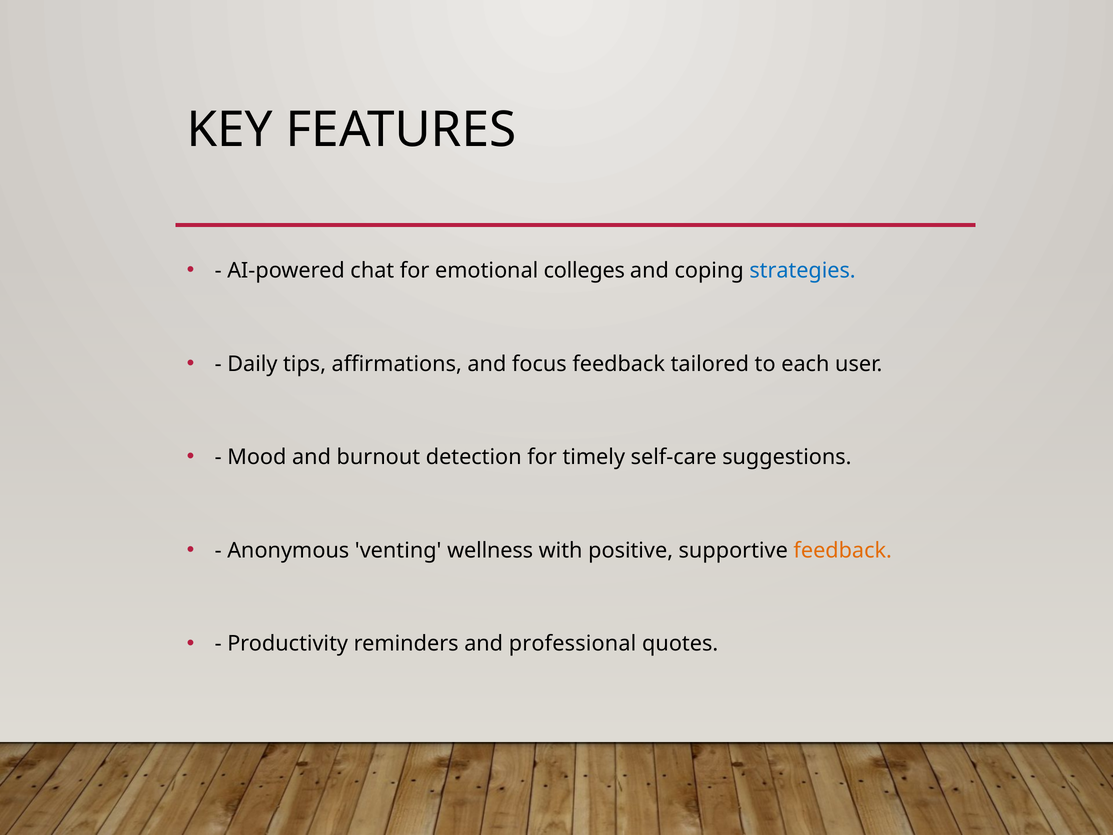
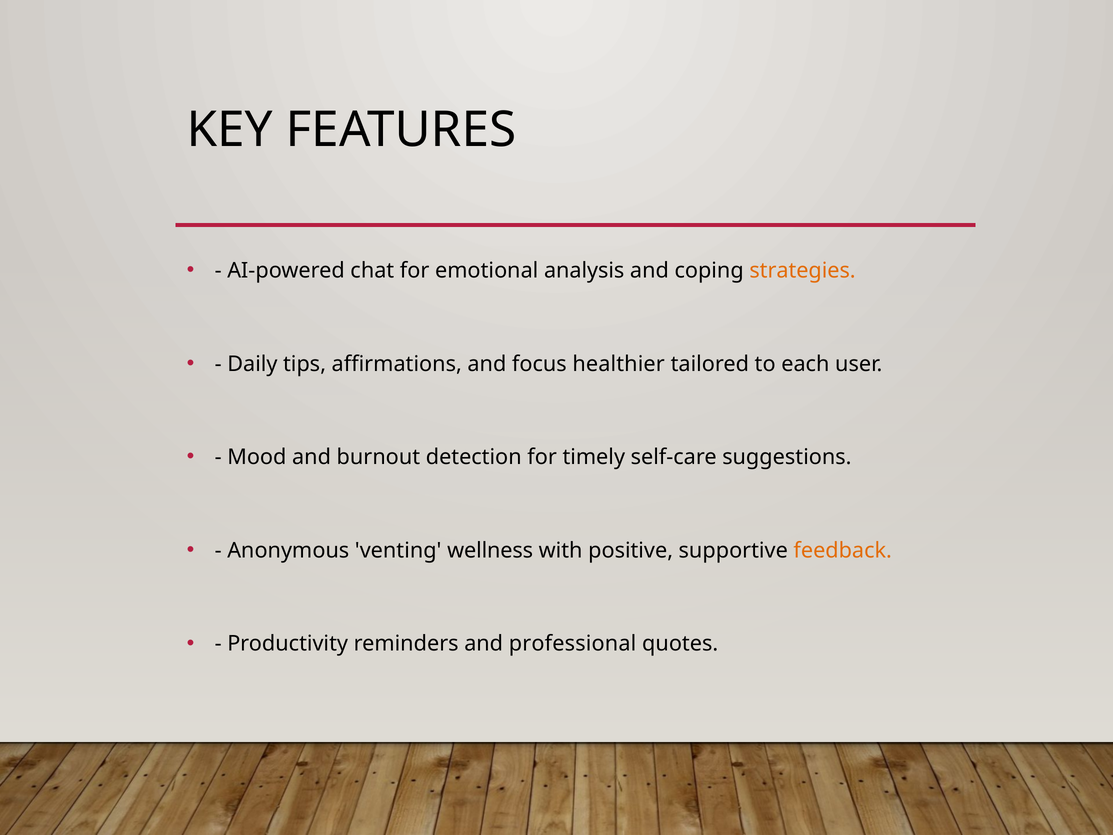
colleges: colleges -> analysis (584, 271)
strategies colour: blue -> orange (803, 271)
focus feedback: feedback -> healthier (619, 364)
